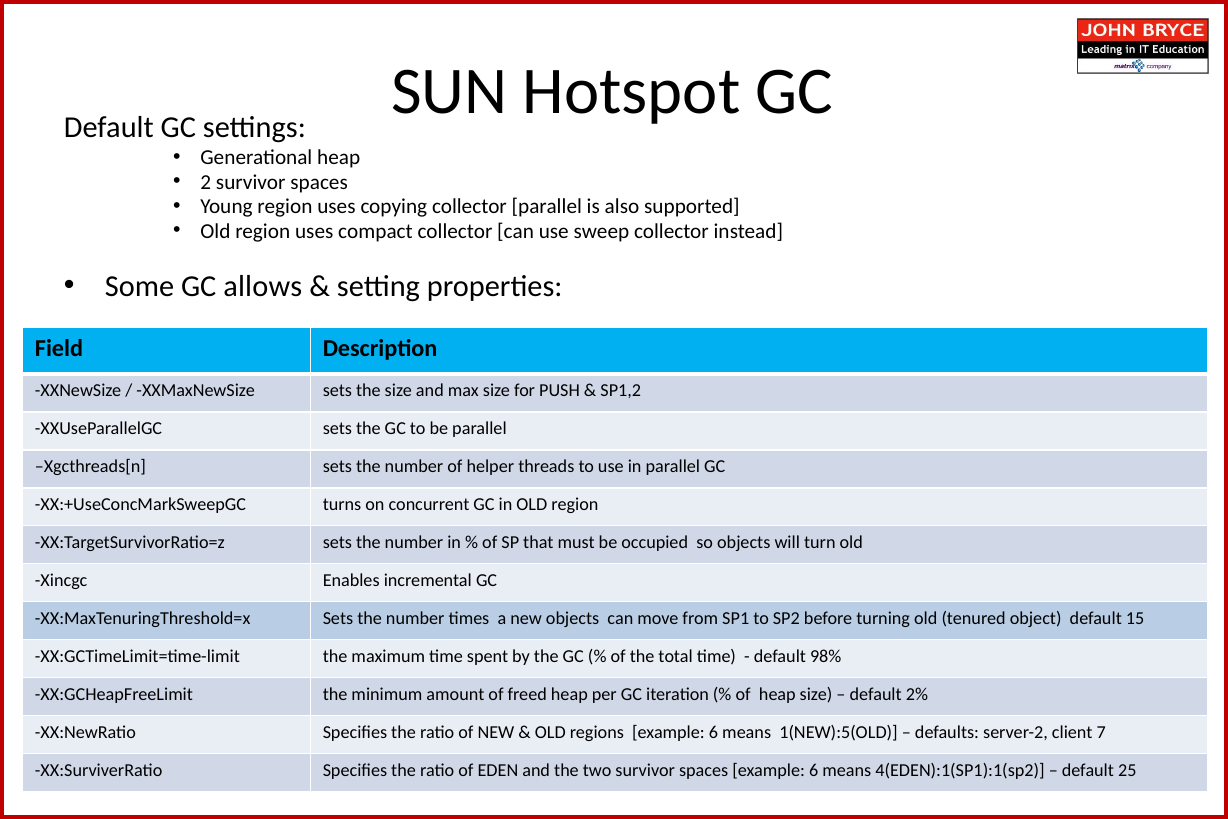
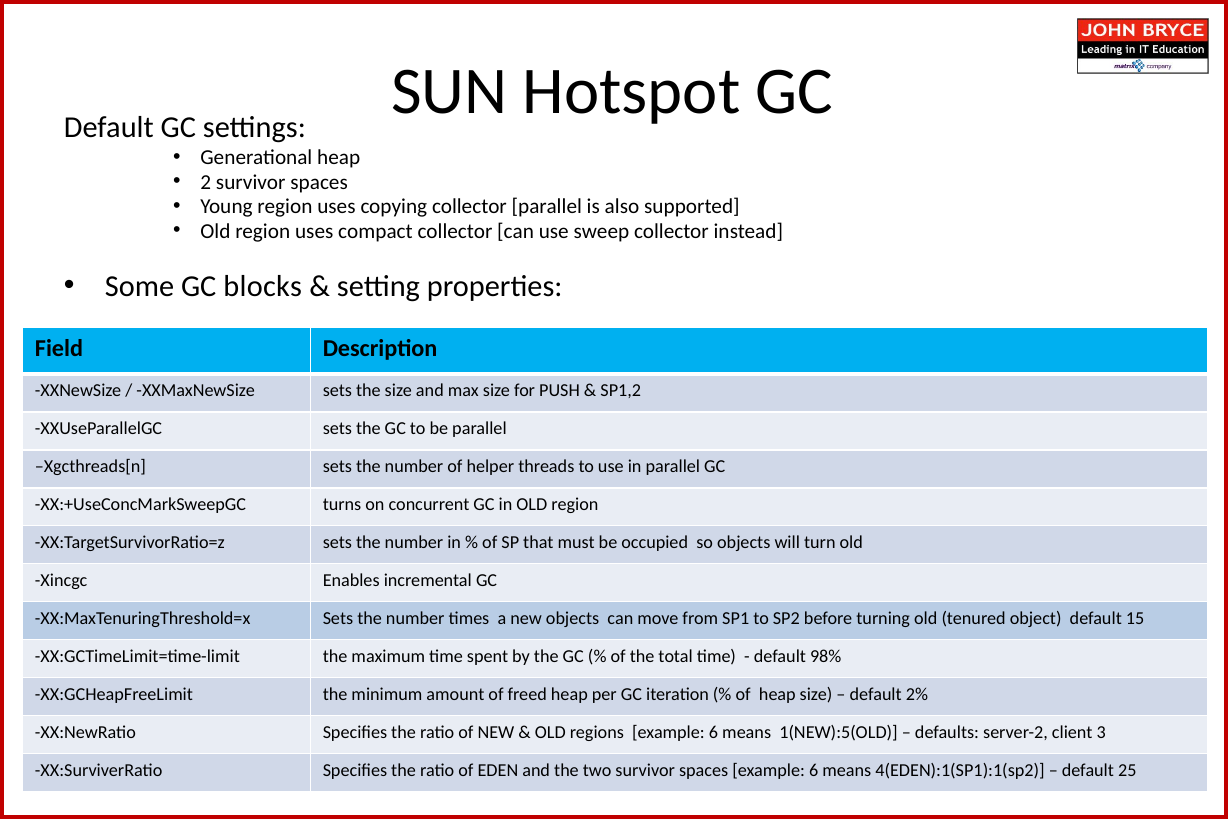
allows: allows -> blocks (263, 286)
7: 7 -> 3 (1101, 732)
